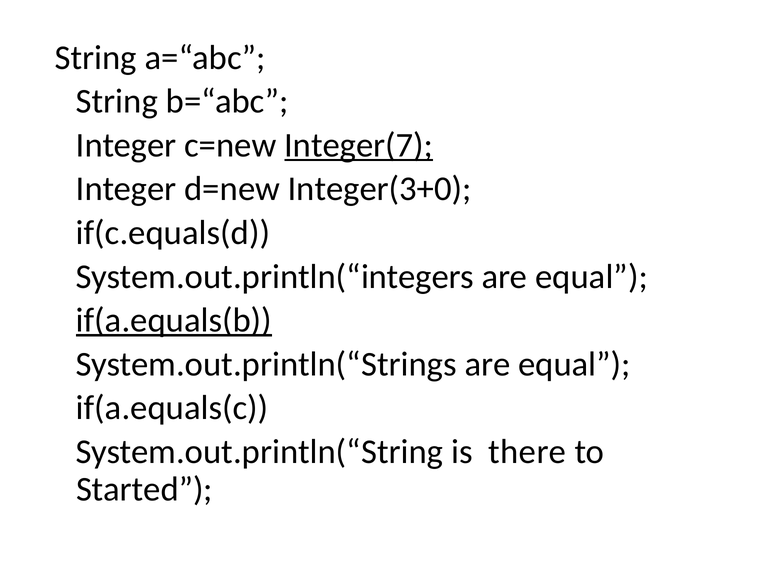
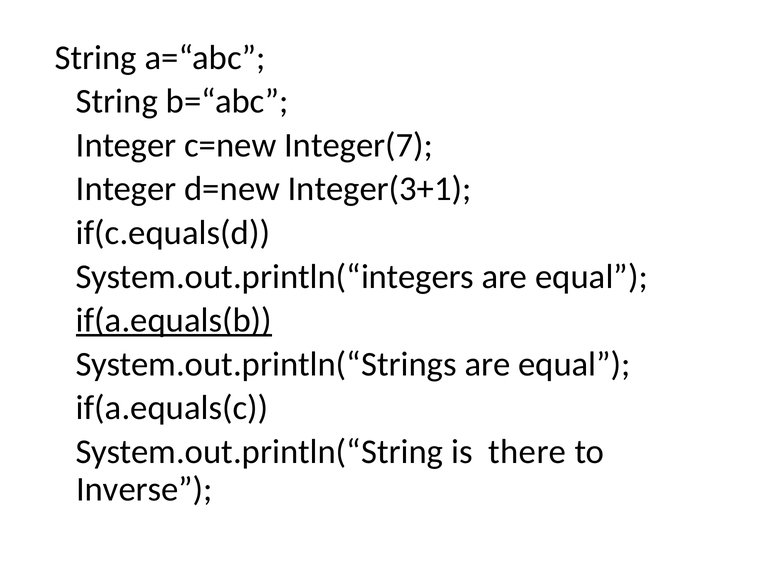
Integer(7 underline: present -> none (359, 145)
Integer(3+0: Integer(3+0 -> Integer(3+1 (380, 189)
Started: Started -> Inverse (144, 489)
